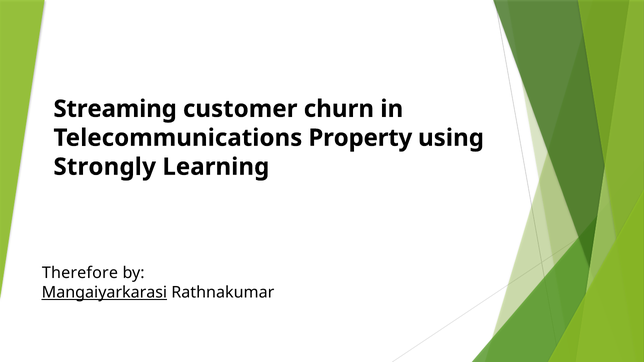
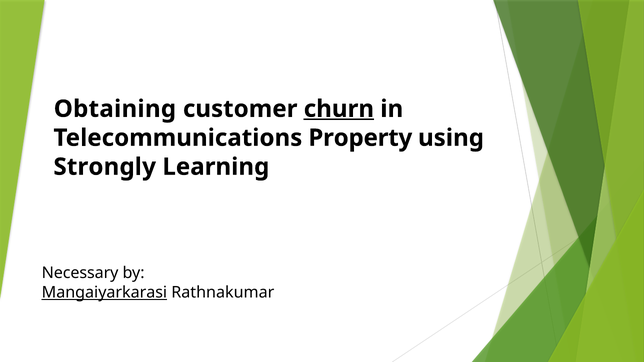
Streaming: Streaming -> Obtaining (115, 109)
churn underline: none -> present (339, 109)
Therefore: Therefore -> Necessary (80, 273)
